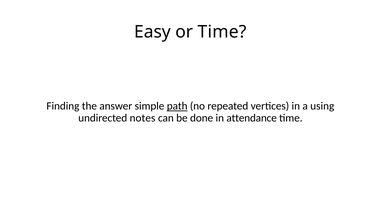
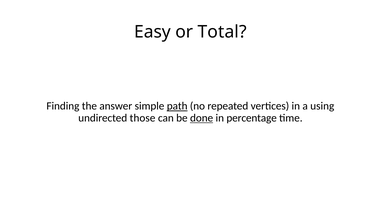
or Time: Time -> Total (222, 32)
notes: notes -> those (143, 118)
done underline: none -> present (202, 118)
attendance: attendance -> percentage (252, 118)
